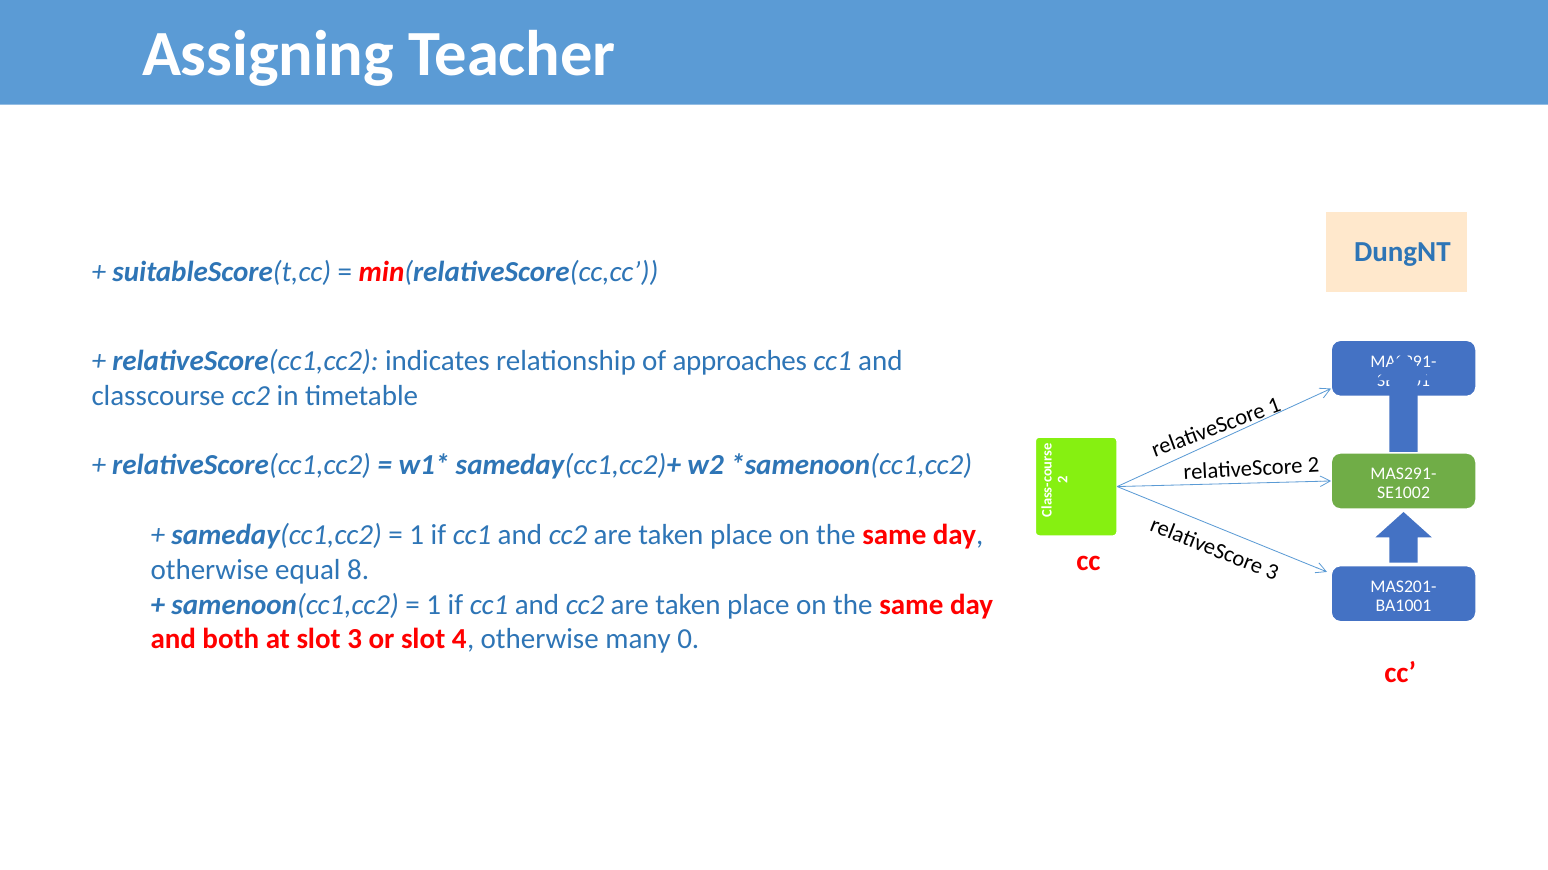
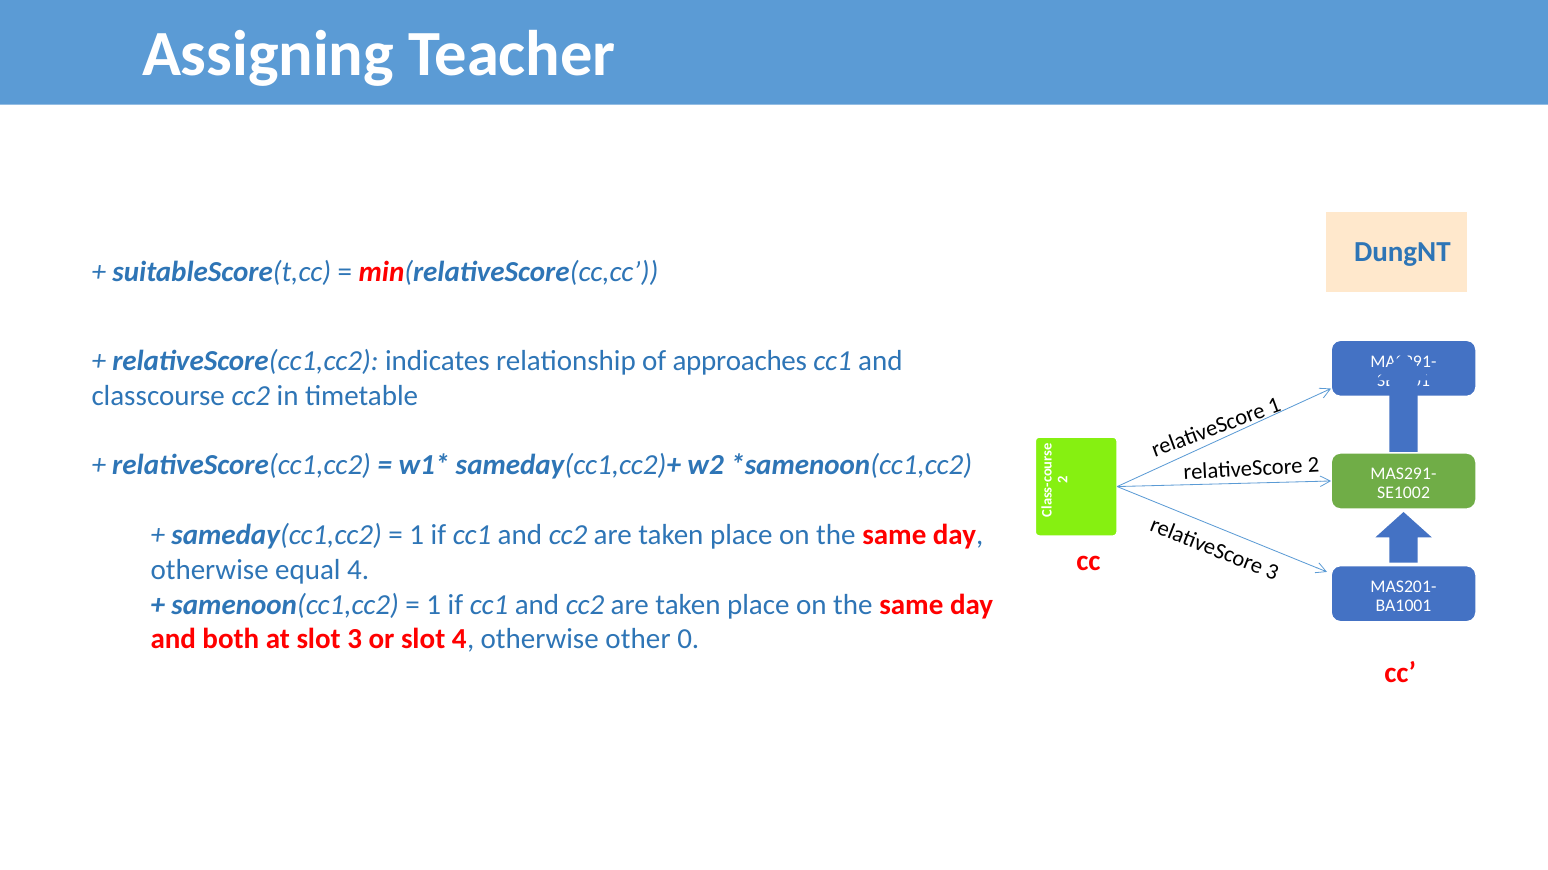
equal 8: 8 -> 4 (358, 570)
many: many -> other (638, 640)
